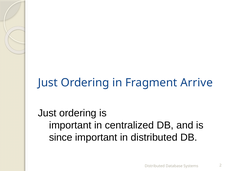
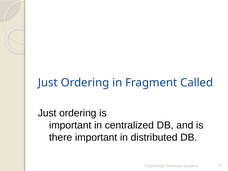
Arrive: Arrive -> Called (197, 83)
since: since -> there (61, 137)
